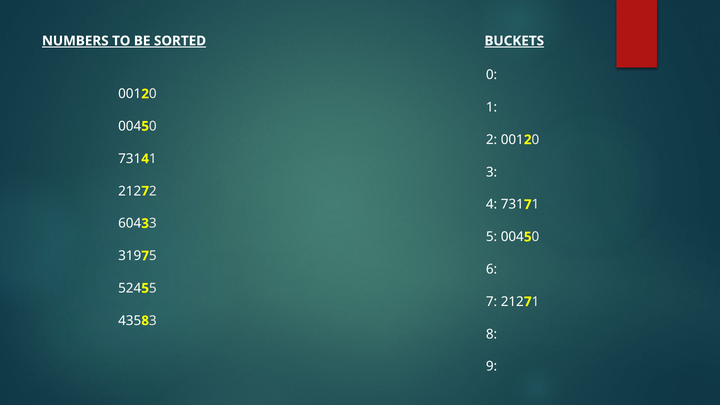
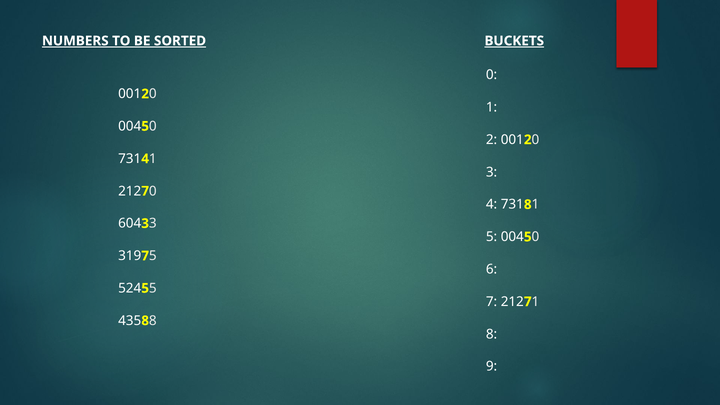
7 2: 2 -> 0 (153, 191)
7: 7 -> 8 (528, 205)
8 3: 3 -> 8 (153, 321)
